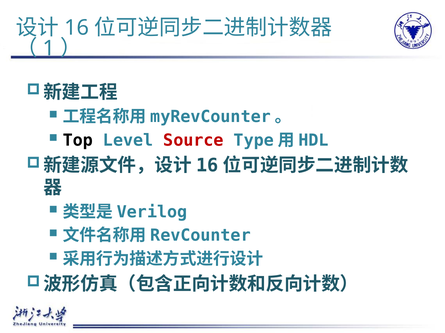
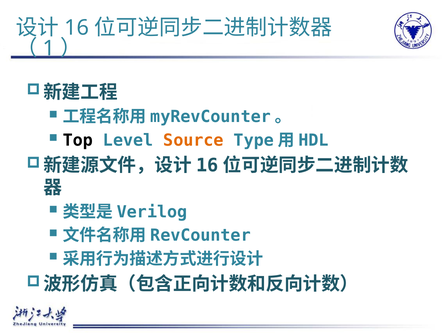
Source colour: red -> orange (193, 141)
